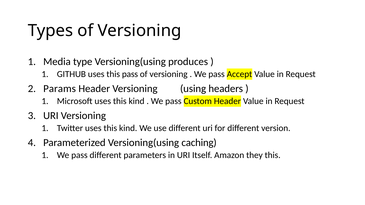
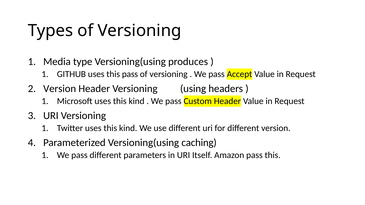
Params: Params -> Version (60, 89)
Amazon they: they -> pass (254, 155)
